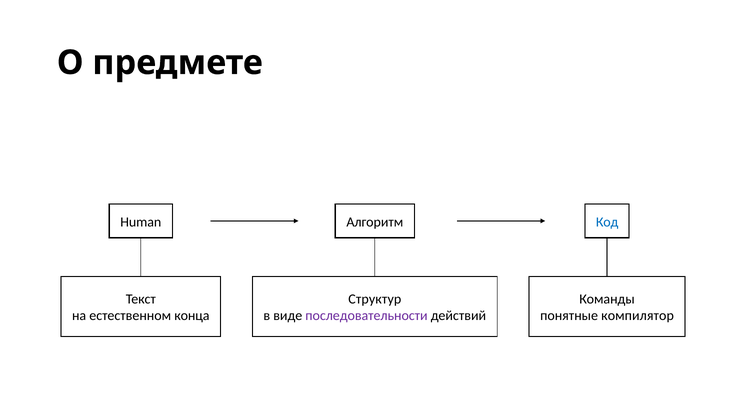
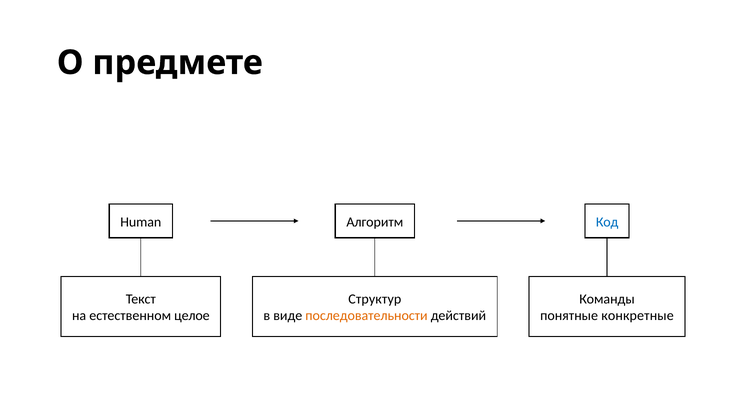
конца: конца -> целое (192, 316)
последовательности colour: purple -> orange (366, 316)
компилятор: компилятор -> конкретные (638, 316)
